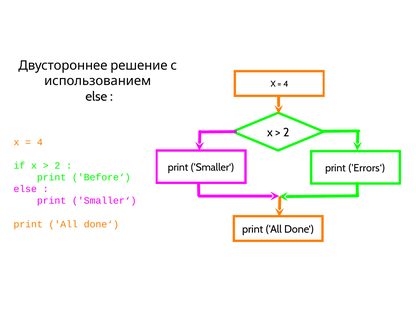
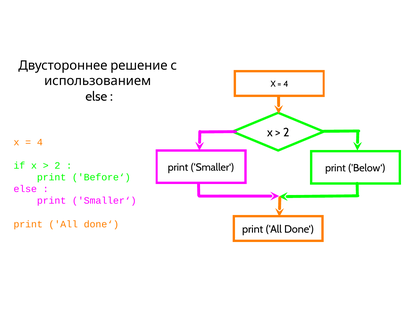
Errors‘: Errors‘ -> Below‘ (367, 168)
